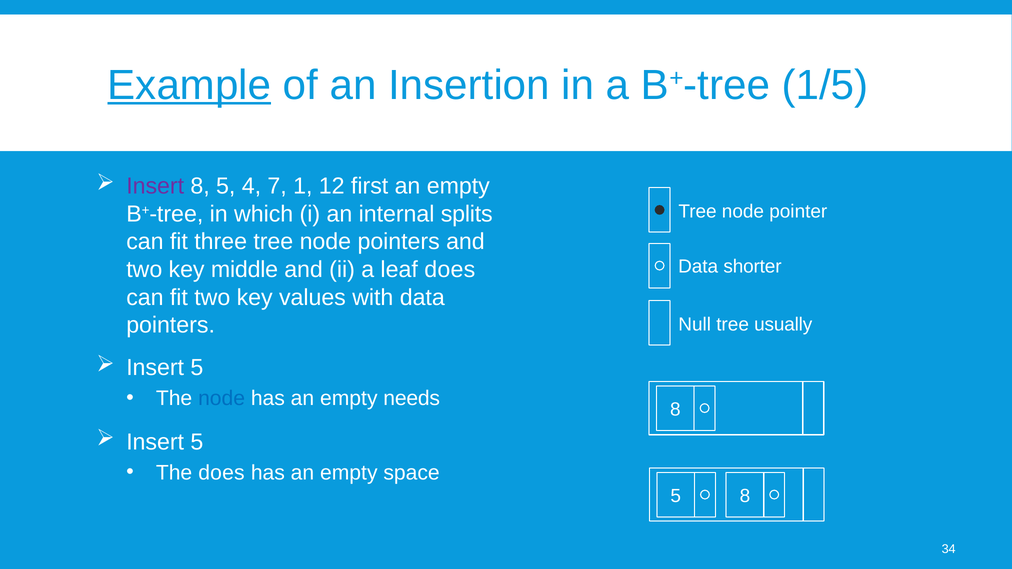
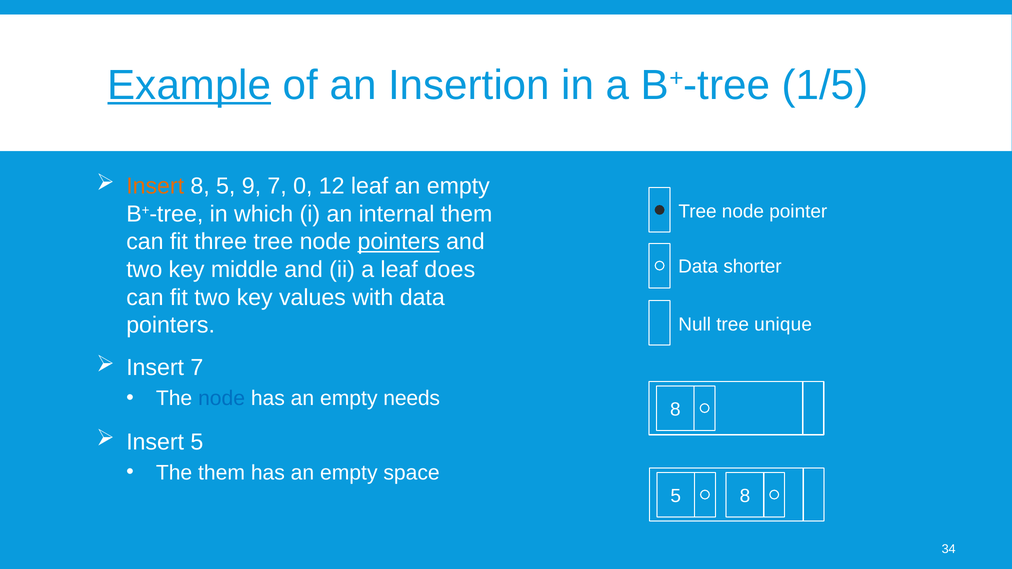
Insert colour: purple -> orange (155, 186)
4: 4 -> 9 (251, 186)
1: 1 -> 0 (303, 186)
12 first: first -> leaf (370, 186)
internal splits: splits -> them (467, 214)
pointers underline: none -> present (399, 242)
usually: usually -> unique (783, 325)
5: 5 -> 7 (197, 368)
The does: does -> them (222, 473)
